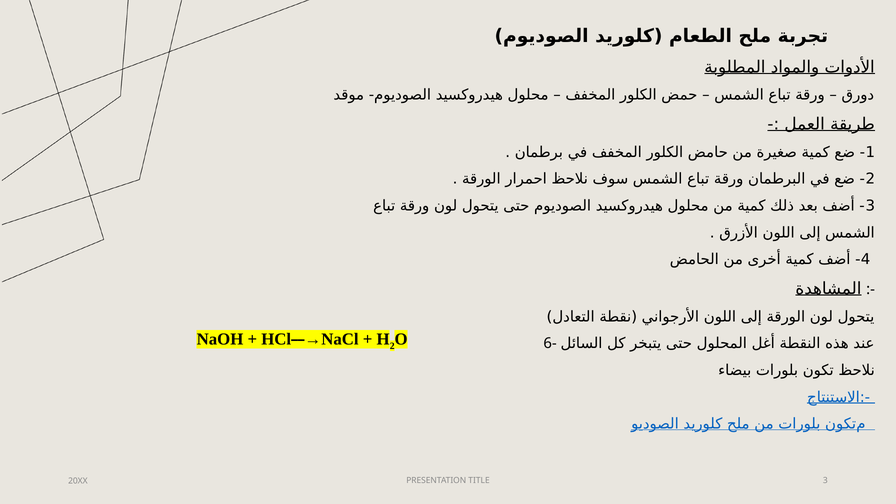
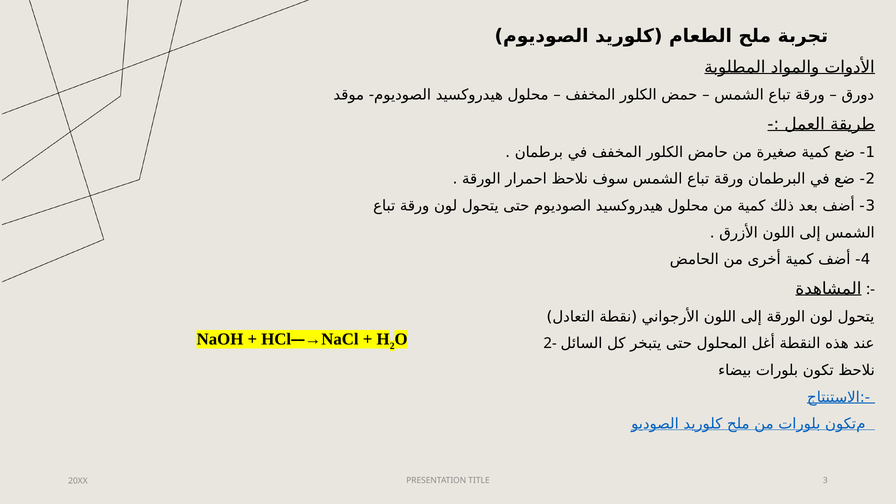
6-: 6- -> 2- (550, 344)
